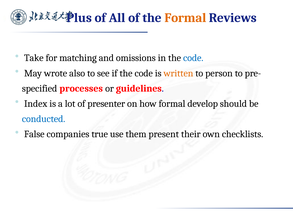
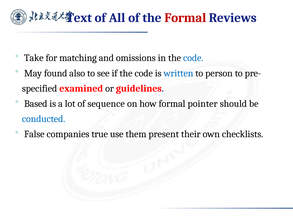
Plus: Plus -> Text (79, 18)
Formal colour: orange -> red (185, 18)
wrote: wrote -> found (56, 73)
written colour: orange -> blue (178, 73)
processes: processes -> examined (81, 88)
Index: Index -> Based (36, 104)
presenter: presenter -> sequence (106, 104)
develop: develop -> pointer (203, 104)
